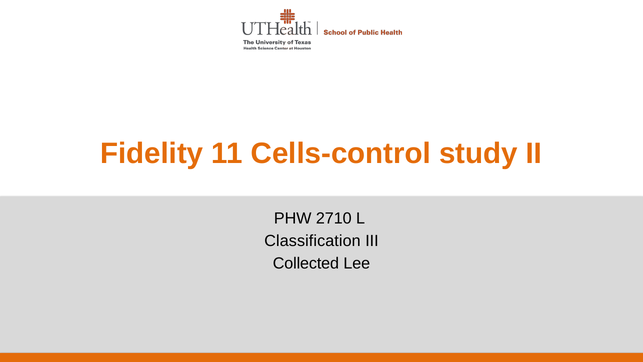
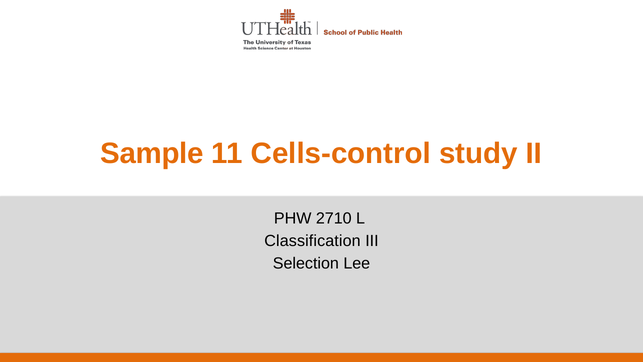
Fidelity: Fidelity -> Sample (152, 153)
Collected: Collected -> Selection (306, 263)
